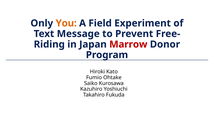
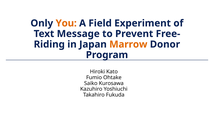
Marrow colour: red -> orange (128, 44)
